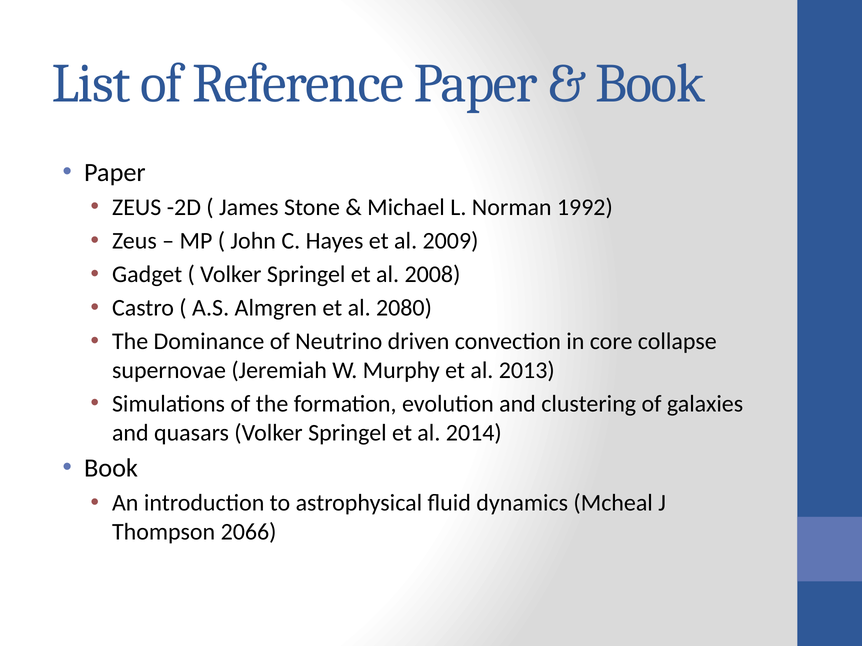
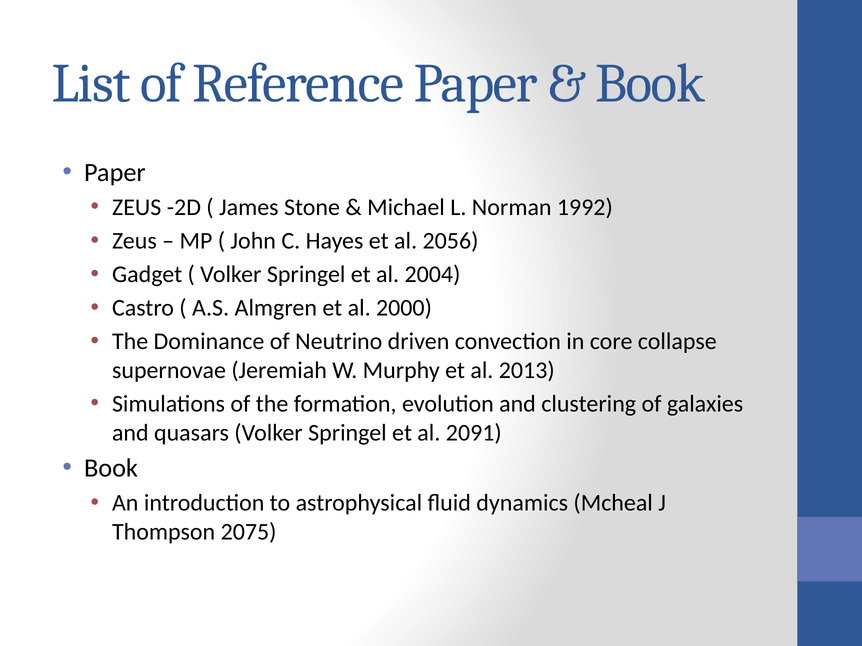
2009: 2009 -> 2056 (451, 241)
2008: 2008 -> 2004 (432, 275)
2080: 2080 -> 2000 (404, 308)
2014: 2014 -> 2091 (474, 433)
2066: 2066 -> 2075 (249, 532)
